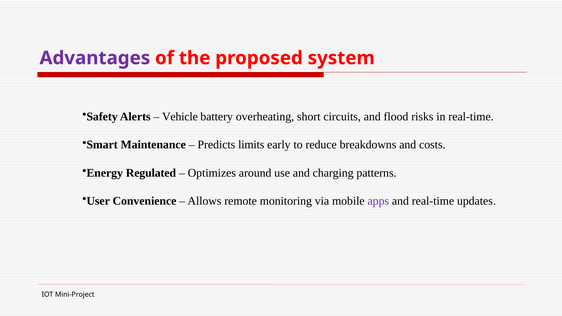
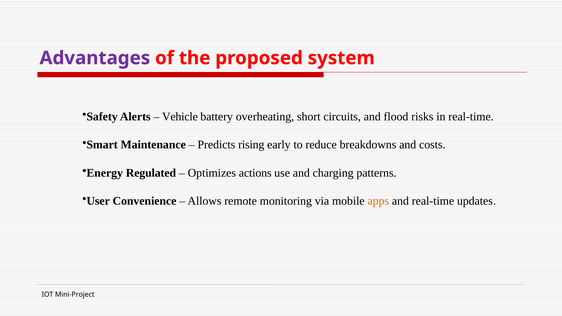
limits: limits -> rising (251, 145)
around: around -> actions (255, 173)
apps colour: purple -> orange (378, 201)
